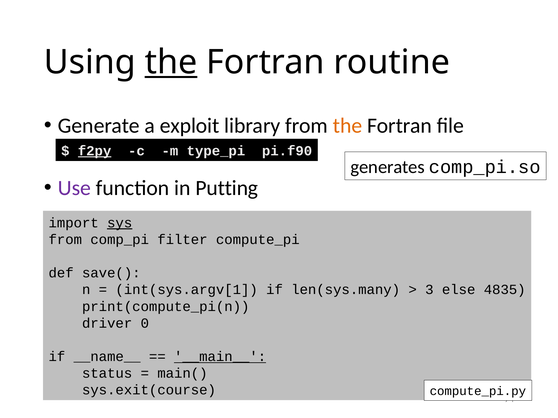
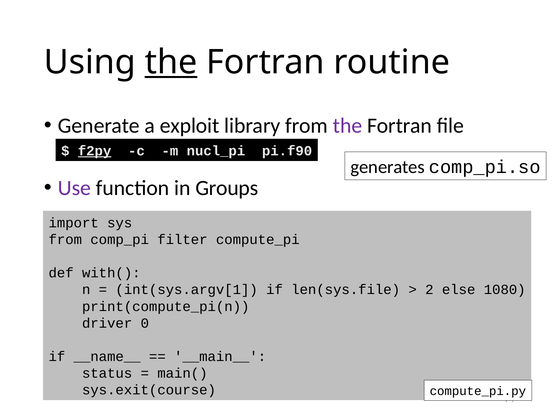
the colour: orange -> purple (348, 126)
type_pi: type_pi -> nucl_pi (216, 151)
Putting: Putting -> Groups (227, 188)
sys underline: present -> none (120, 223)
save(: save( -> with( (111, 273)
len(sys.many: len(sys.many -> len(sys.file (346, 290)
3: 3 -> 2 (429, 290)
4835: 4835 -> 1080 (505, 290)
__main__ underline: present -> none (220, 357)
